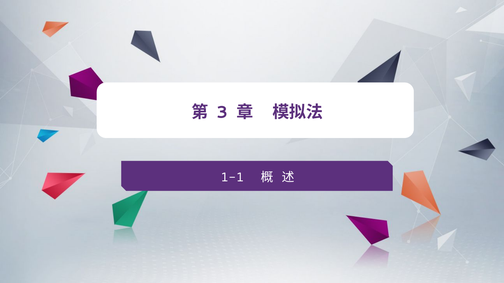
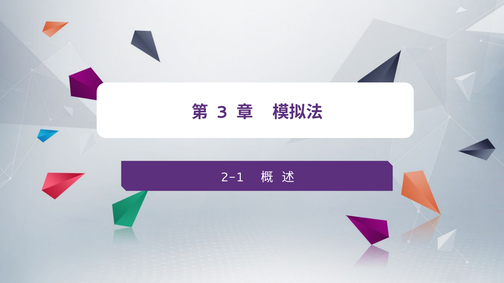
1-1: 1-1 -> 2-1 (232, 178)
